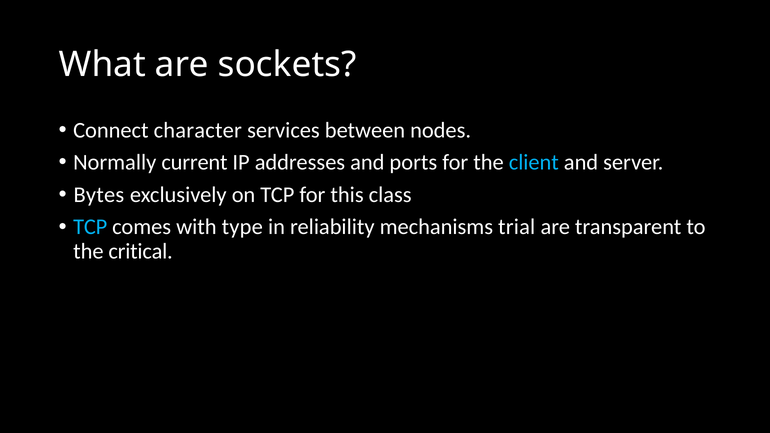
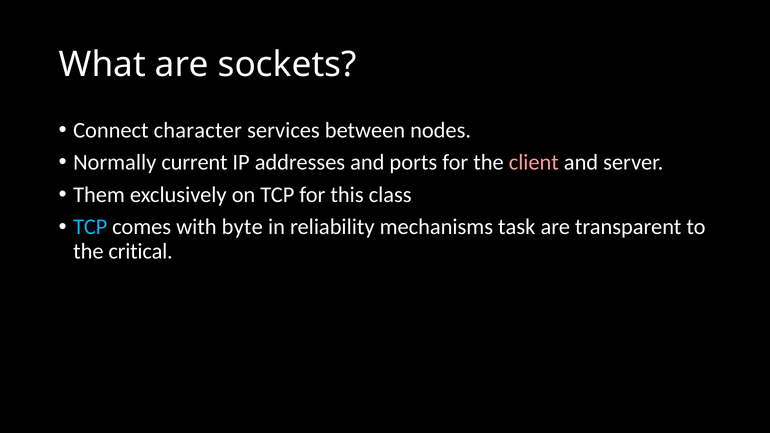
client colour: light blue -> pink (534, 162)
Bytes: Bytes -> Them (99, 195)
type: type -> byte (242, 227)
trial: trial -> task (517, 227)
